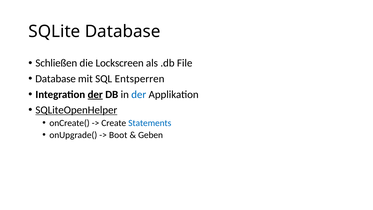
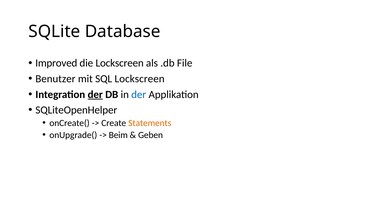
Schließen: Schließen -> Improved (56, 63)
Database: Database -> Benutzer (55, 79)
SQL Entsperren: Entsperren -> Lockscreen (140, 79)
SQLiteOpenHelper underline: present -> none (76, 110)
Statements colour: blue -> orange (150, 123)
Boot: Boot -> Beim (118, 135)
